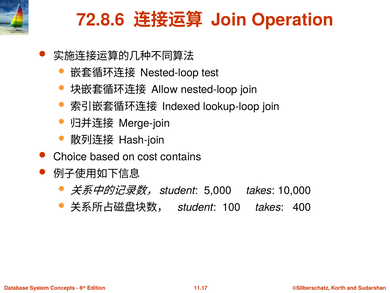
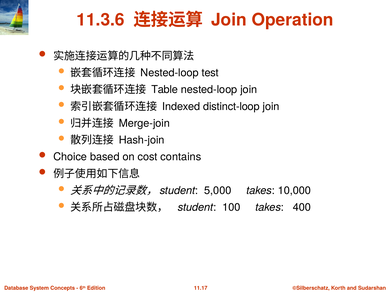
72.8.6: 72.8.6 -> 11.3.6 (101, 20)
Allow: Allow -> Table (165, 89)
lookup-loop: lookup-loop -> distinct-loop (231, 106)
